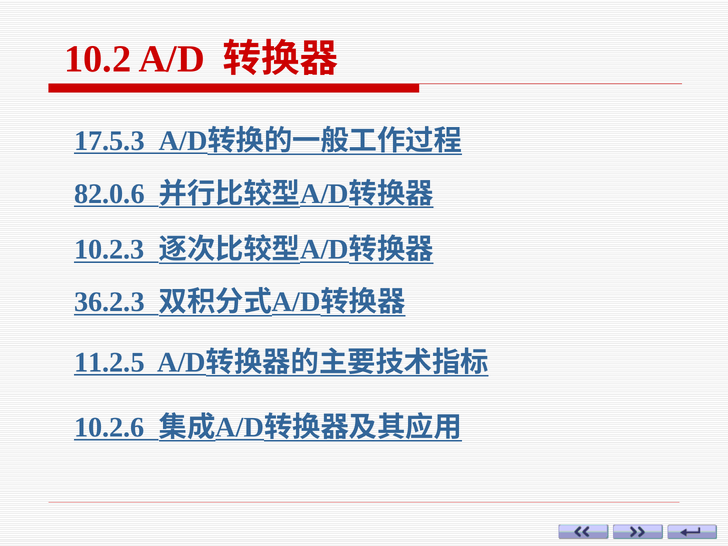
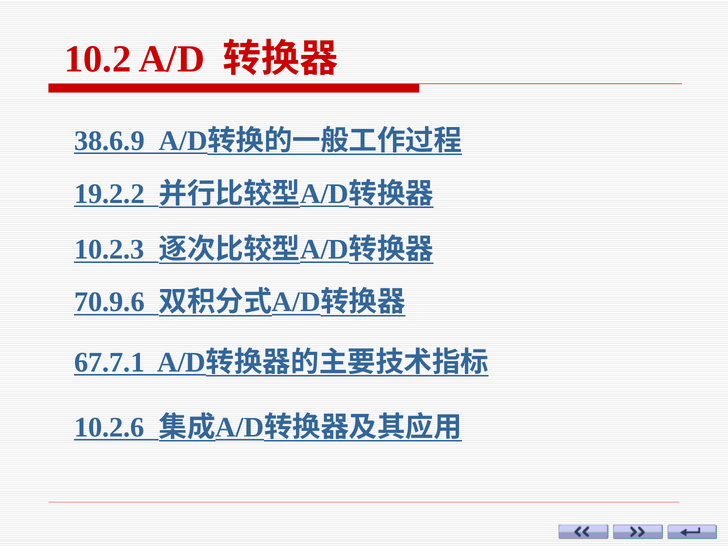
17.5.3: 17.5.3 -> 38.6.9 (109, 141)
82.0.6: 82.0.6 -> 19.2.2 (109, 194)
36.2.3: 36.2.3 -> 70.9.6 (109, 302)
11.2.5: 11.2.5 -> 67.7.1 (109, 362)
